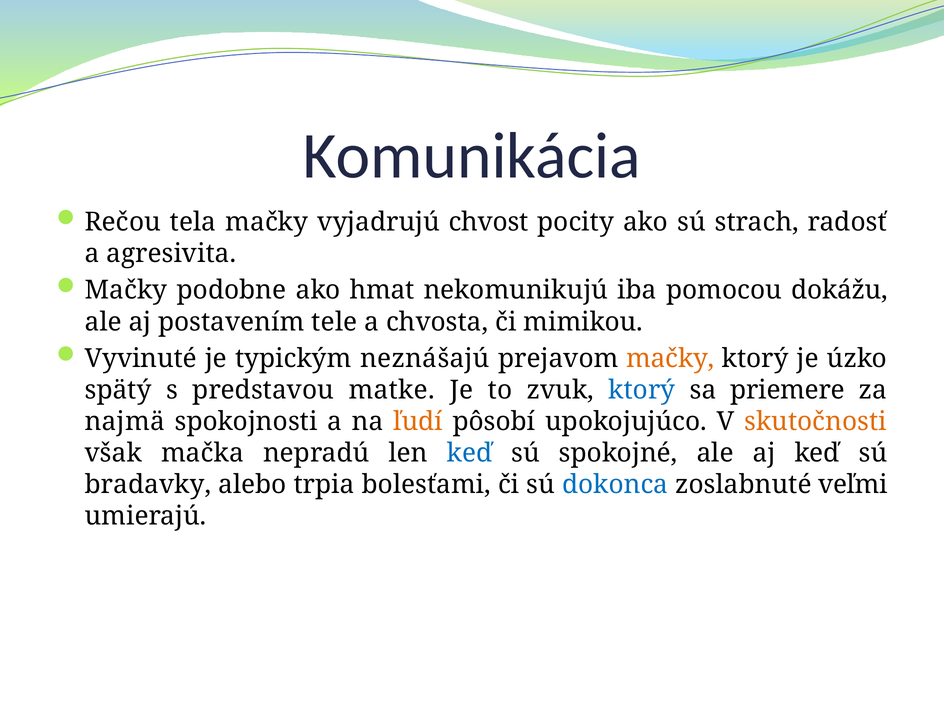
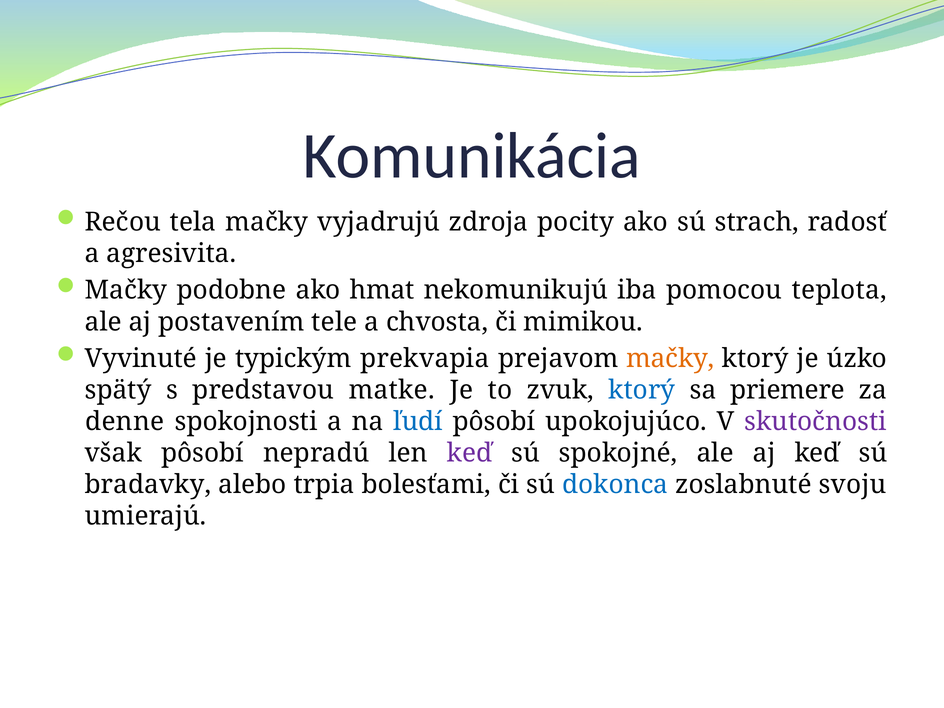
chvost: chvost -> zdroja (489, 222)
dokážu: dokážu -> teplota (839, 290)
neznášajú: neznášajú -> prekvapia (425, 359)
najmä: najmä -> denne (125, 422)
ľudí colour: orange -> blue (418, 422)
skutočnosti colour: orange -> purple (816, 422)
však mačka: mačka -> pôsobí (202, 453)
keď colour: blue -> purple (470, 453)
veľmi: veľmi -> svoju (853, 485)
